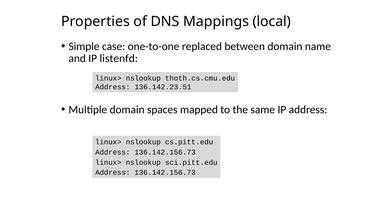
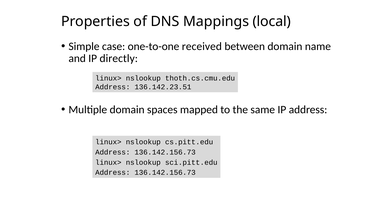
replaced: replaced -> received (202, 46)
listenfd: listenfd -> directly (119, 59)
